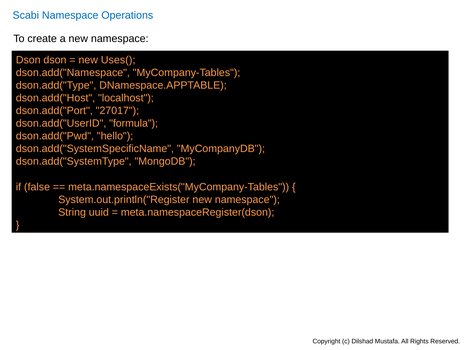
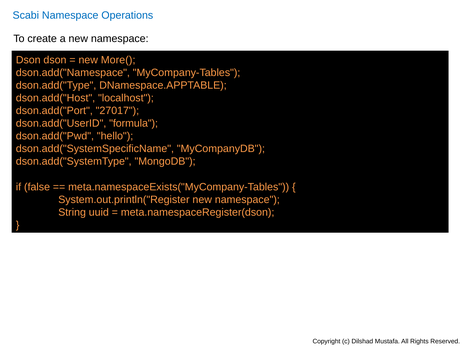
Uses(: Uses( -> More( (118, 60)
